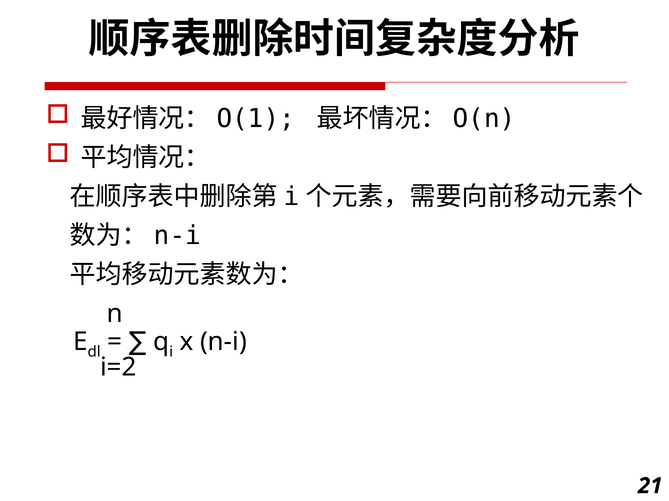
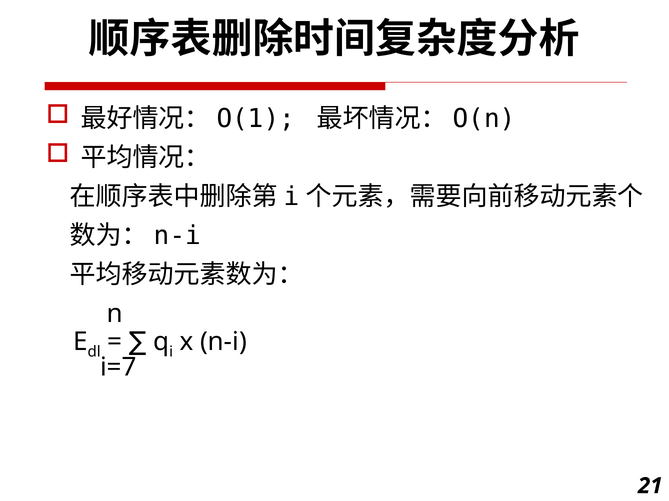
i=2: i=2 -> i=7 (118, 368)
